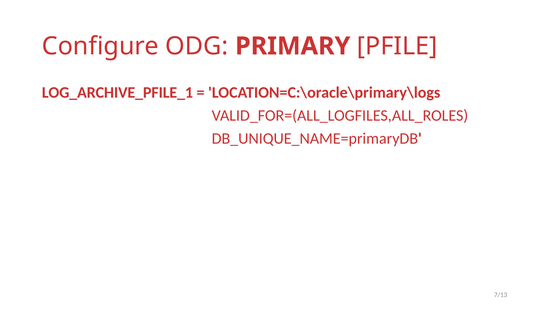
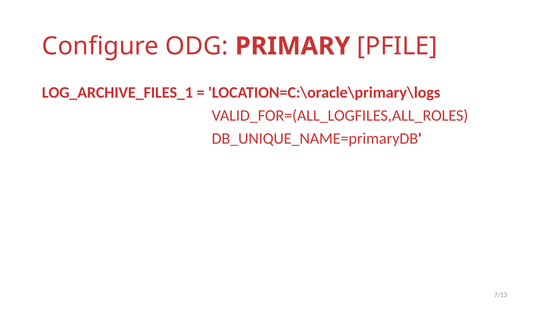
LOG_ARCHIVE_PFILE_1: LOG_ARCHIVE_PFILE_1 -> LOG_ARCHIVE_FILES_1 (117, 92)
